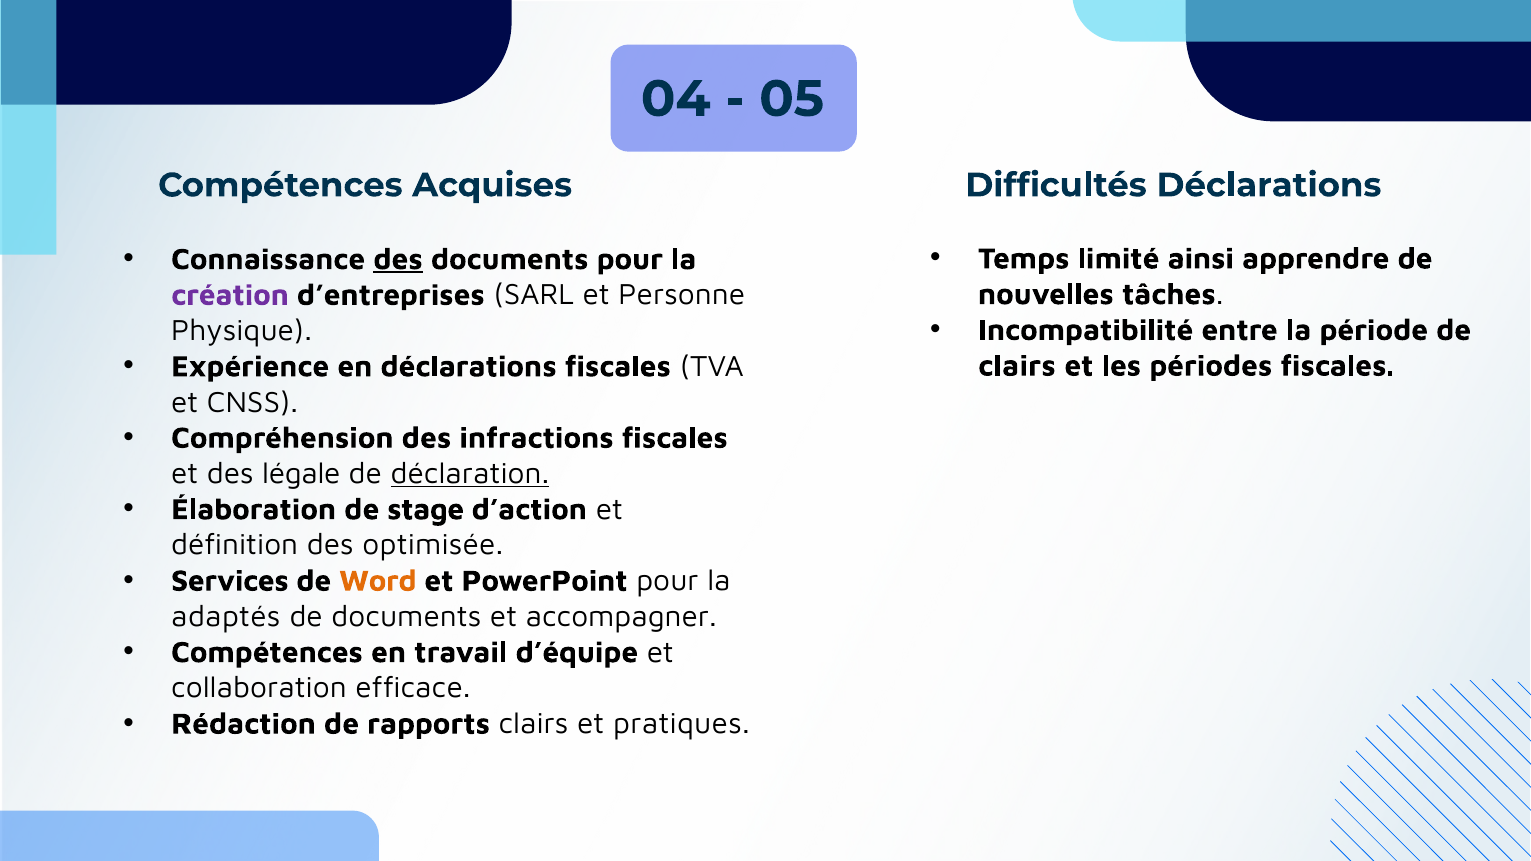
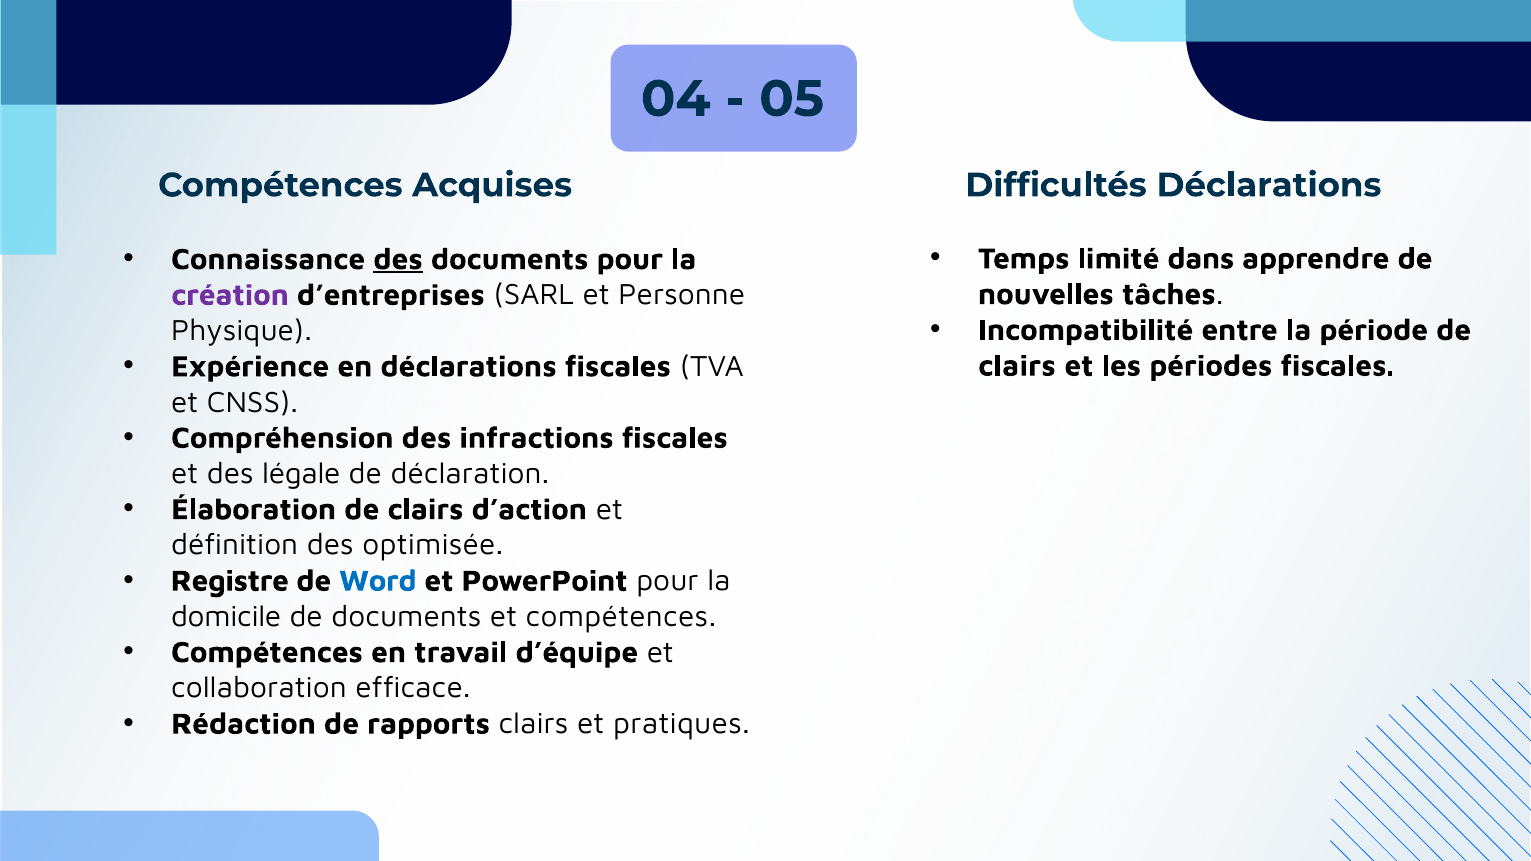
ainsi: ainsi -> dans (1201, 259)
déclaration underline: present -> none (470, 474)
Élaboration de stage: stage -> clairs (425, 510)
Services: Services -> Registre (230, 581)
Word colour: orange -> blue (378, 581)
adaptés: adaptés -> domicile (226, 617)
et accompagner: accompagner -> compétences (621, 617)
